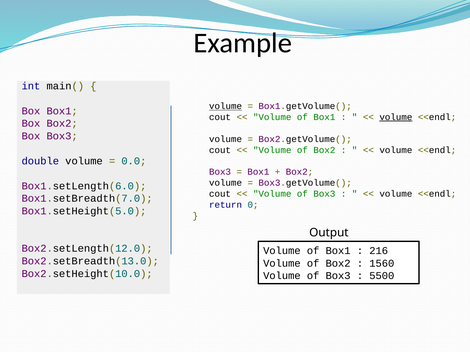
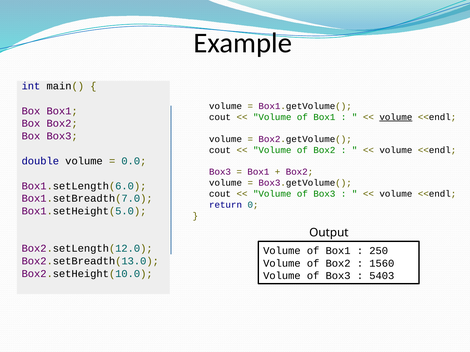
volume underline: present -> none (226, 106)
216: 216 -> 250 (379, 251)
5500: 5500 -> 5403 (382, 276)
